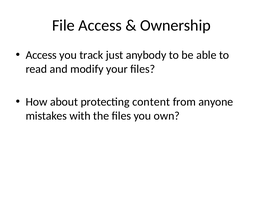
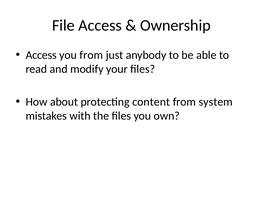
you track: track -> from (91, 55)
anyone: anyone -> system (216, 102)
